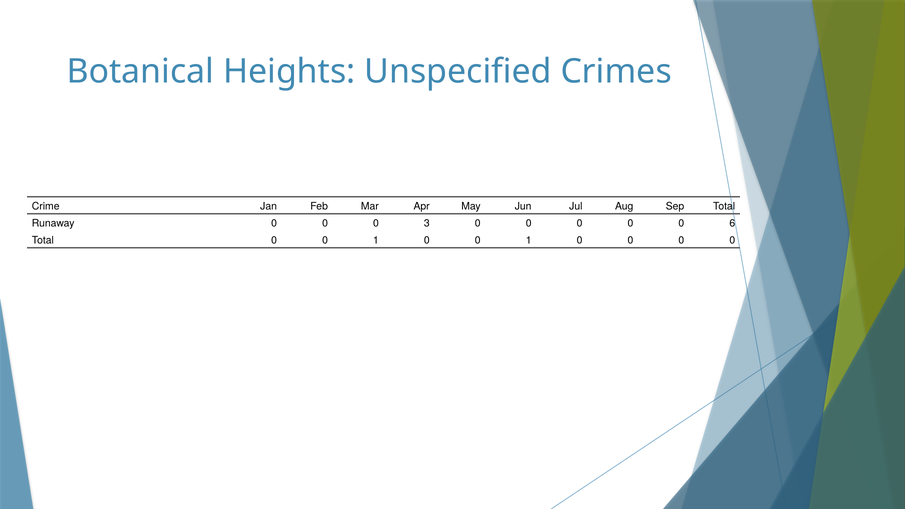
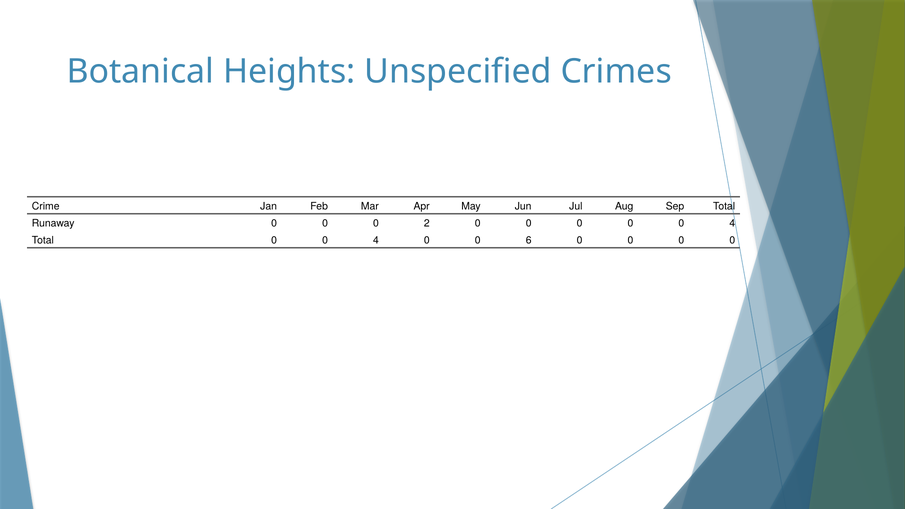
3: 3 -> 2 (427, 223)
0 0 0 6: 6 -> 4 (732, 223)
Total 0 0 1: 1 -> 4 (376, 240)
1: 1 -> 6 (529, 240)
